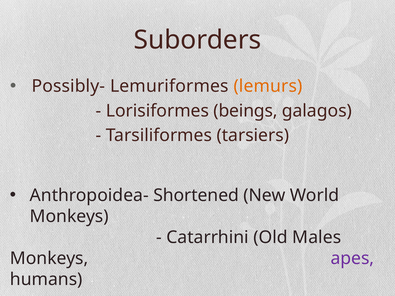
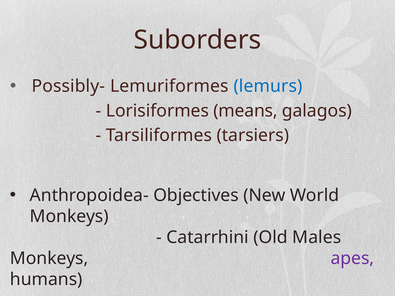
lemurs colour: orange -> blue (268, 86)
beings: beings -> means (245, 111)
Shortened: Shortened -> Objectives (196, 195)
